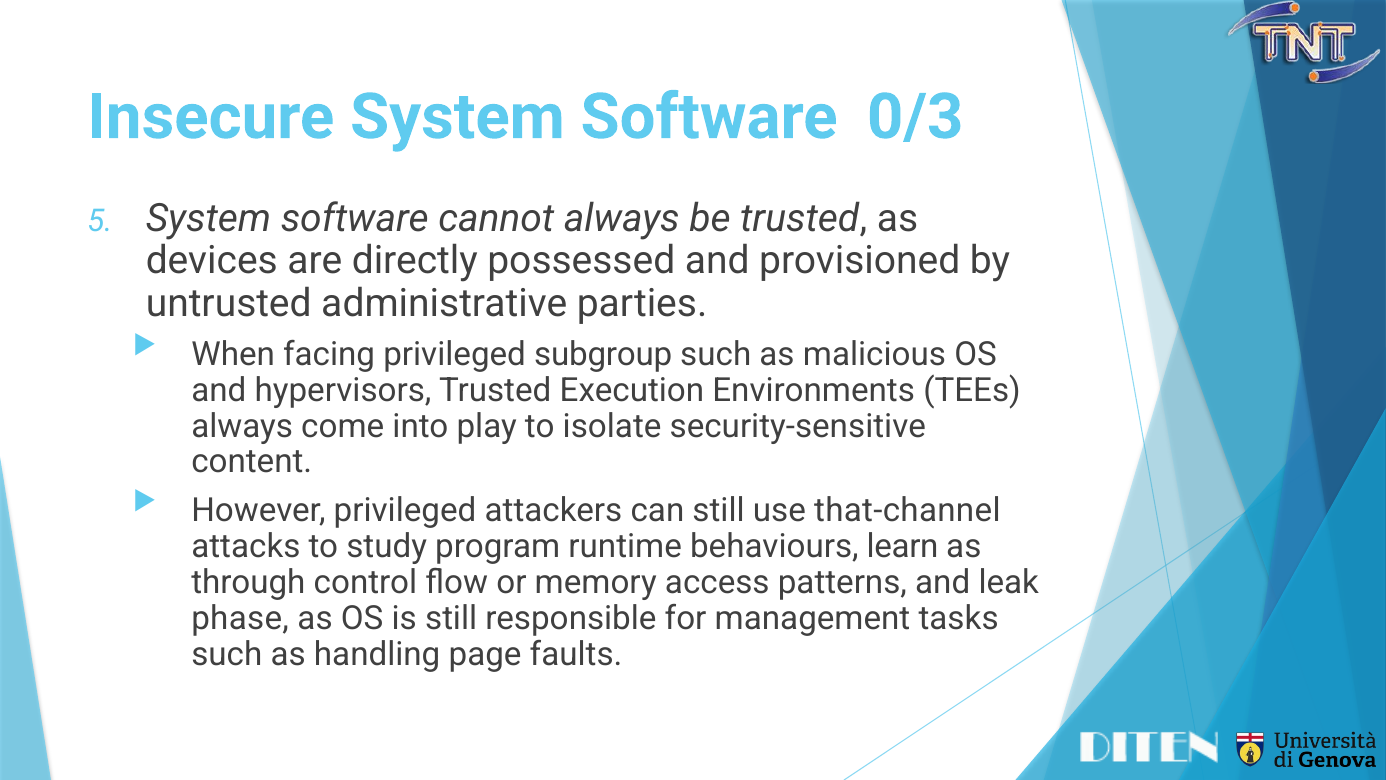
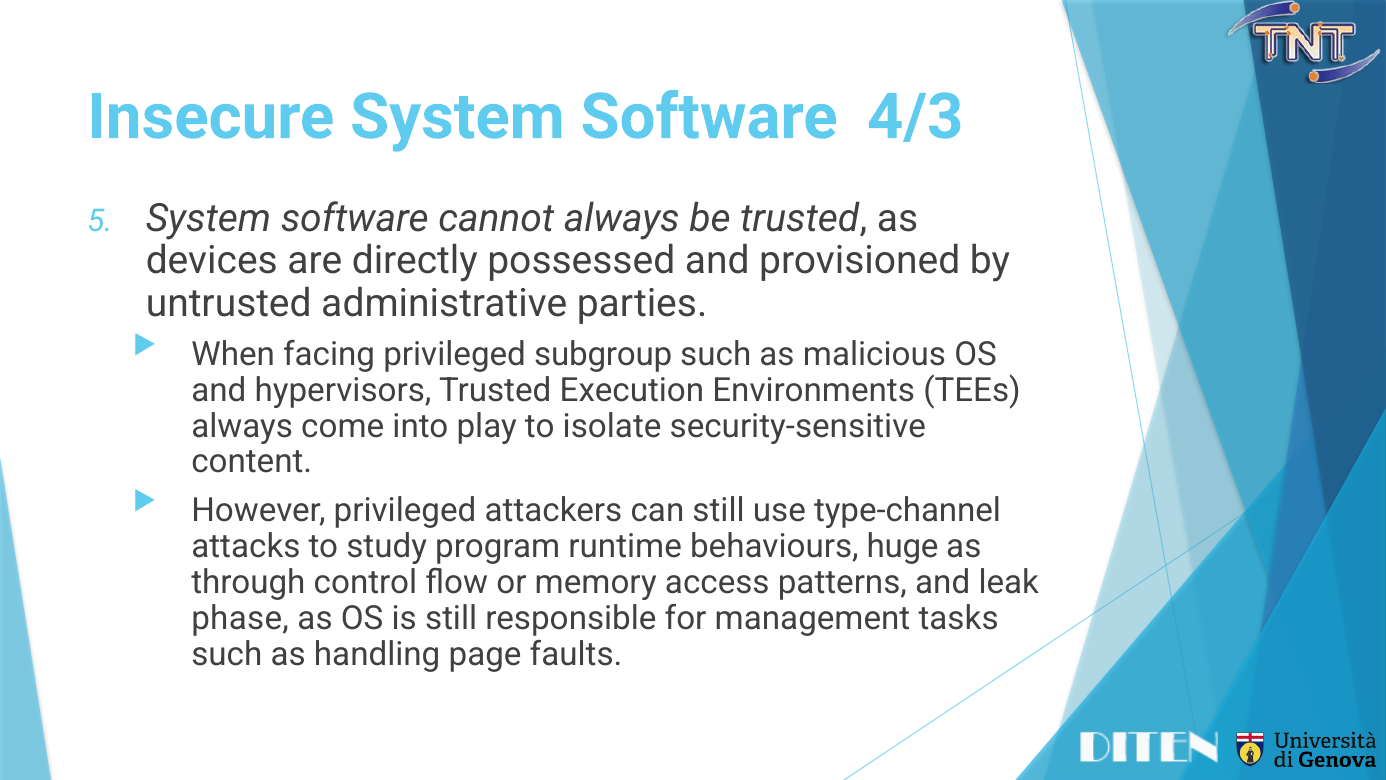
0/3: 0/3 -> 4/3 (915, 117)
that-channel: that-channel -> type-channel (908, 511)
learn: learn -> huge (903, 546)
